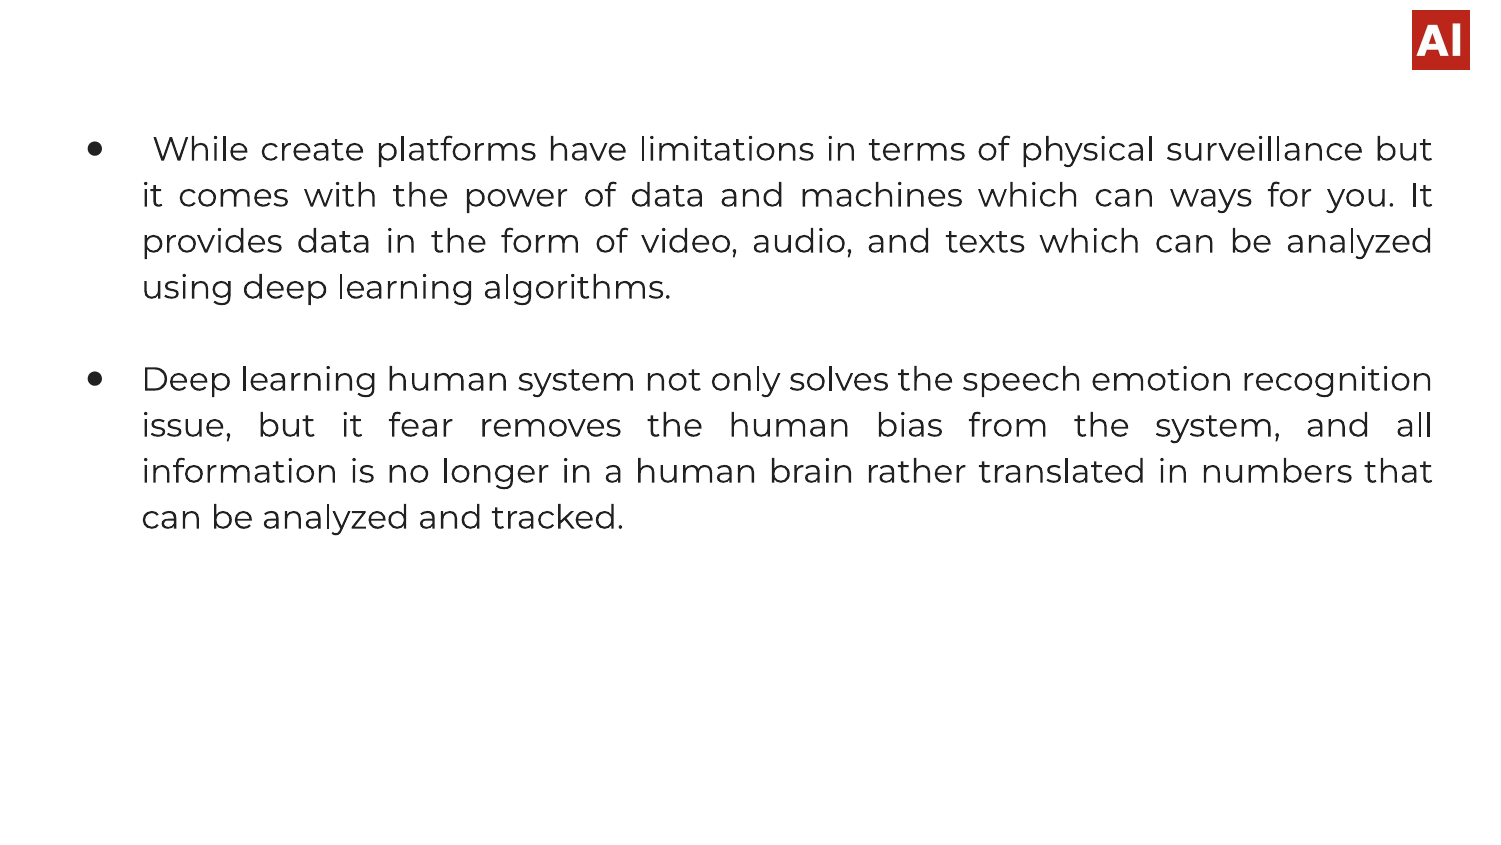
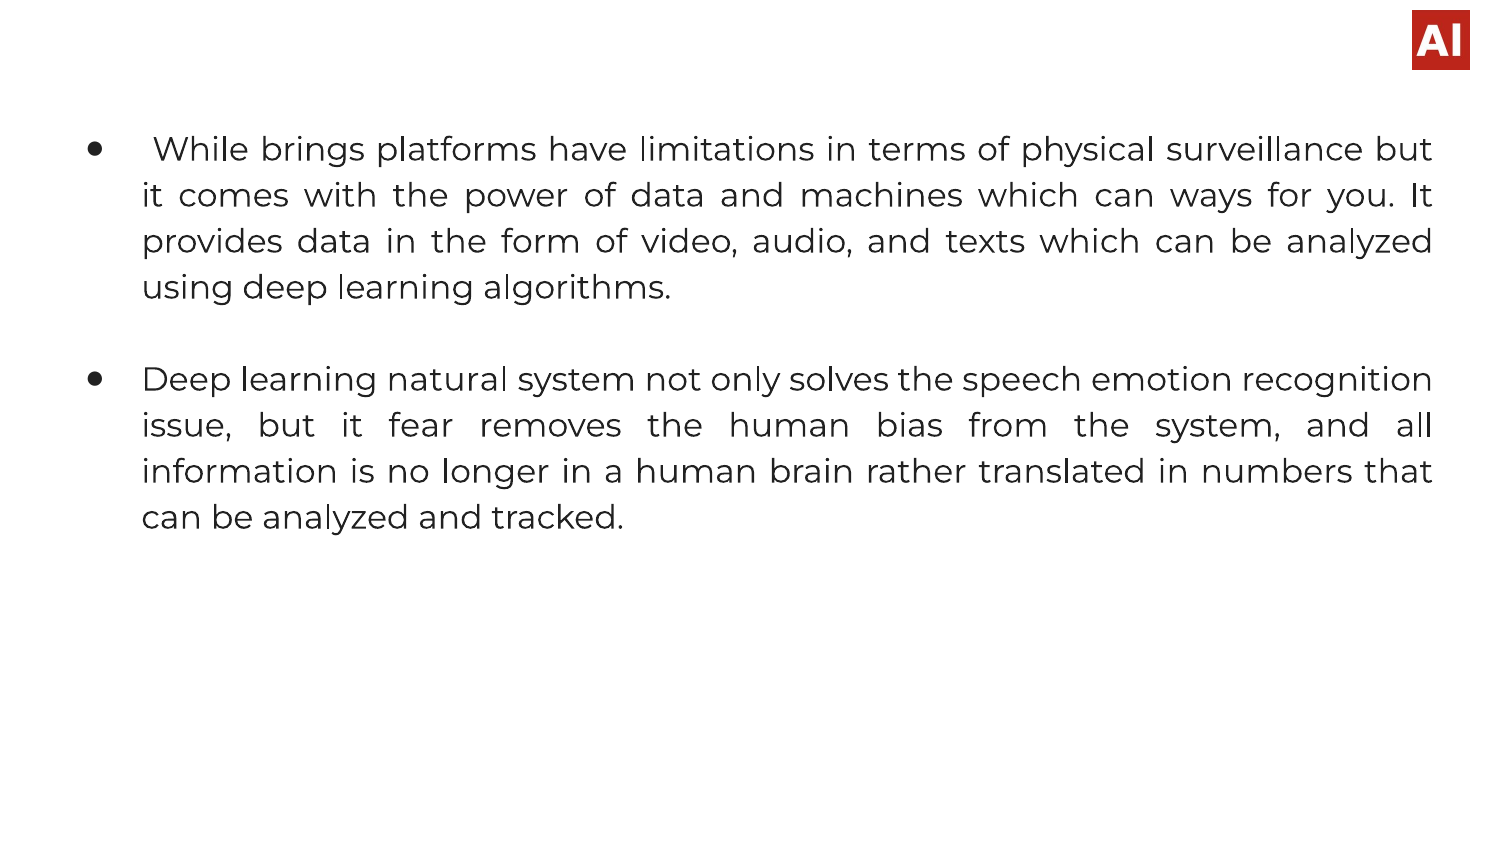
create: create -> brings (312, 149)
learning human: human -> natural (448, 379)
